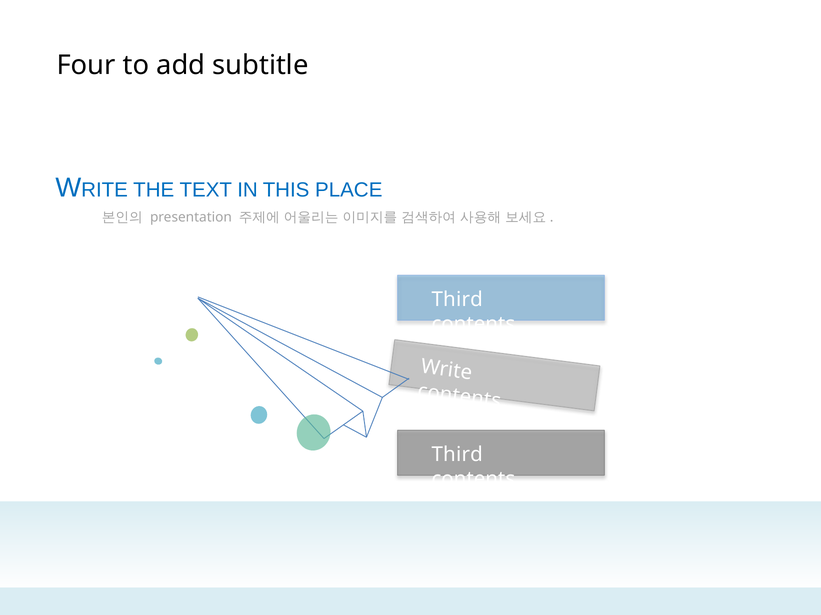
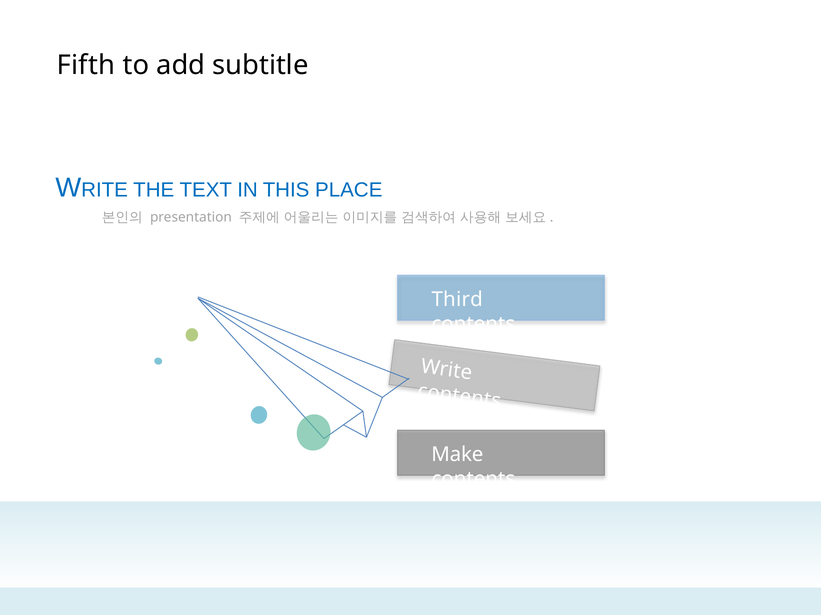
Four: Four -> Fifth (86, 65)
Third: Third -> Make (457, 455)
